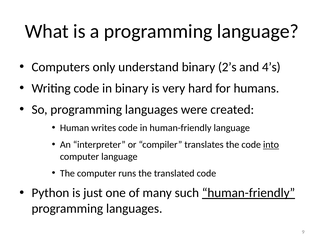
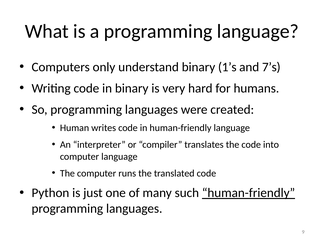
2’s: 2’s -> 1’s (227, 67)
4’s: 4’s -> 7’s (271, 67)
into underline: present -> none (271, 145)
